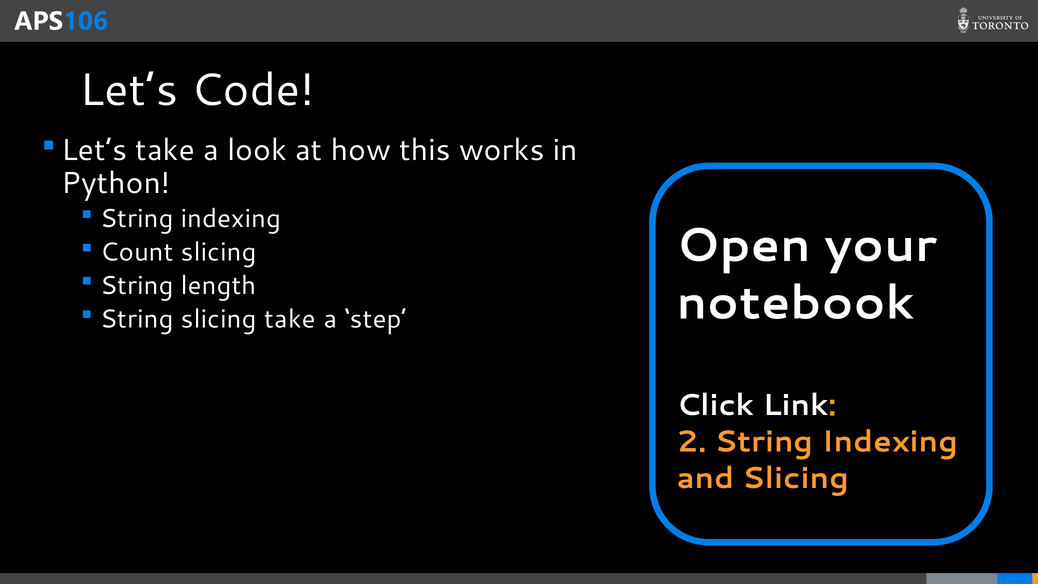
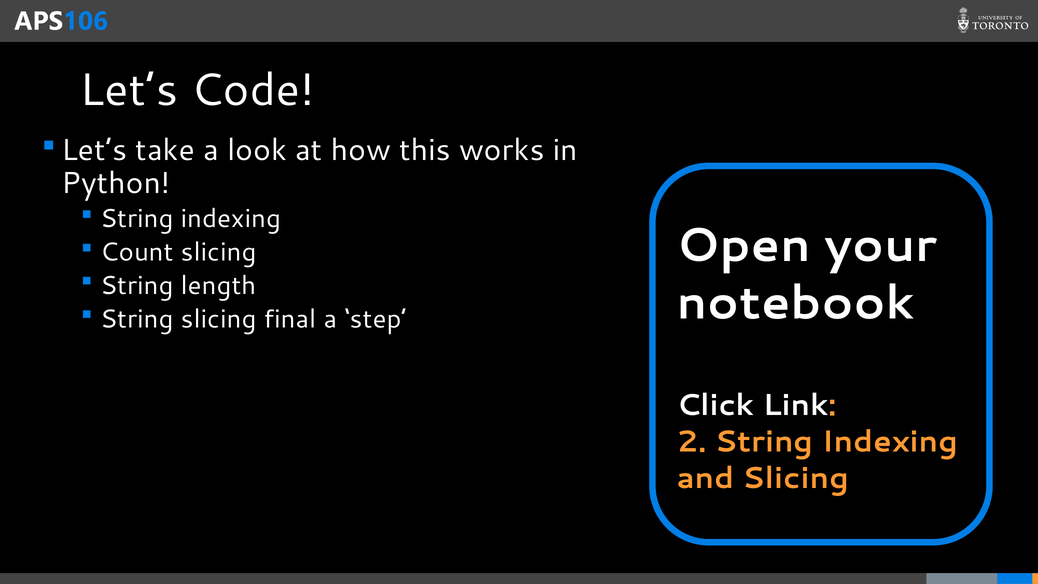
slicing take: take -> final (290, 319)
